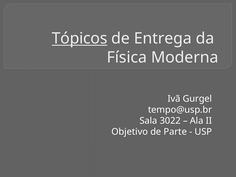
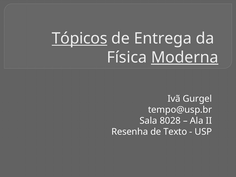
Moderna underline: none -> present (185, 57)
3022: 3022 -> 8028 (170, 121)
Objetivo: Objetivo -> Resenha (130, 132)
Parte: Parte -> Texto (175, 132)
